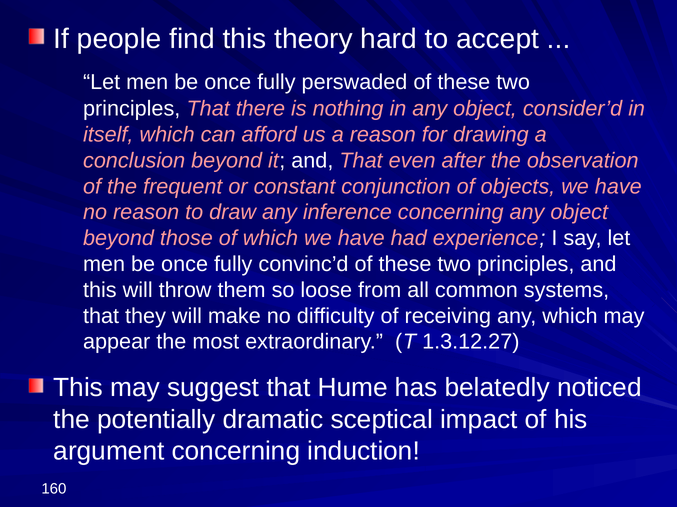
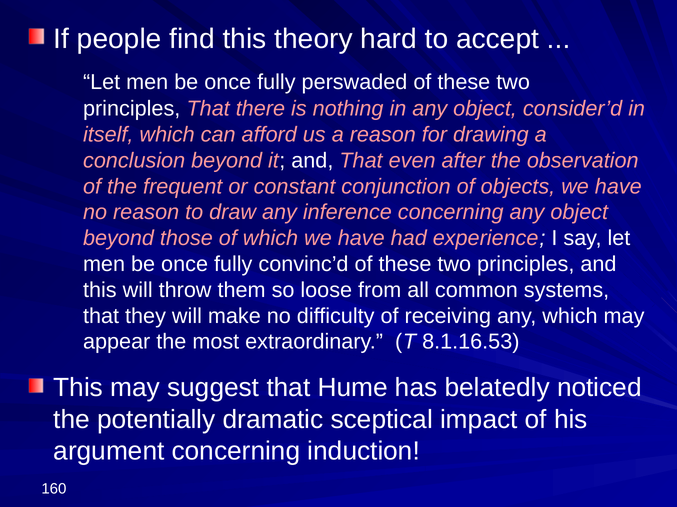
1.3.12.27: 1.3.12.27 -> 8.1.16.53 (471, 342)
